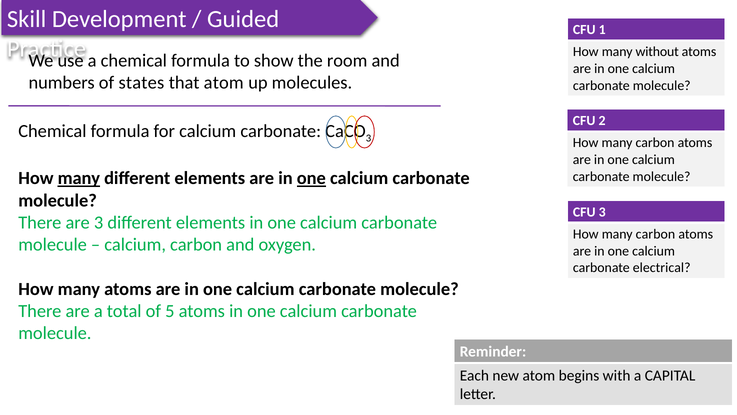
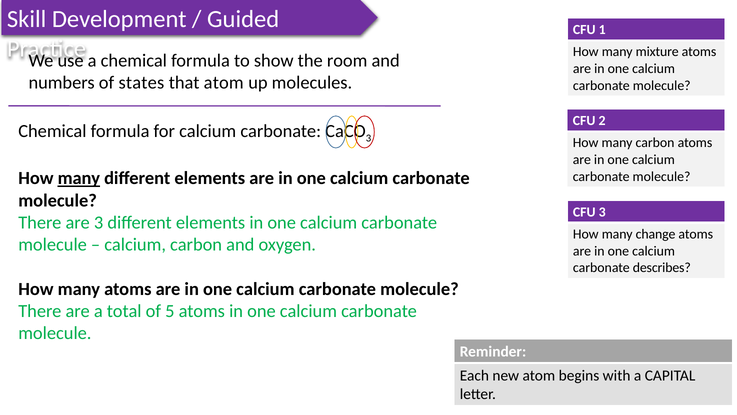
without: without -> mixture (657, 52)
one underline: present -> none (311, 178)
carbon: carbon -> change (656, 234)
electrical: electrical -> describes (662, 268)
